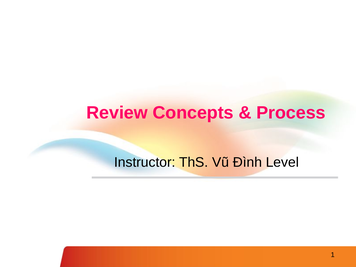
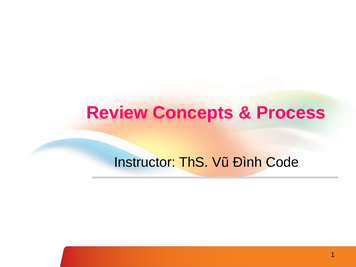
Level: Level -> Code (282, 162)
